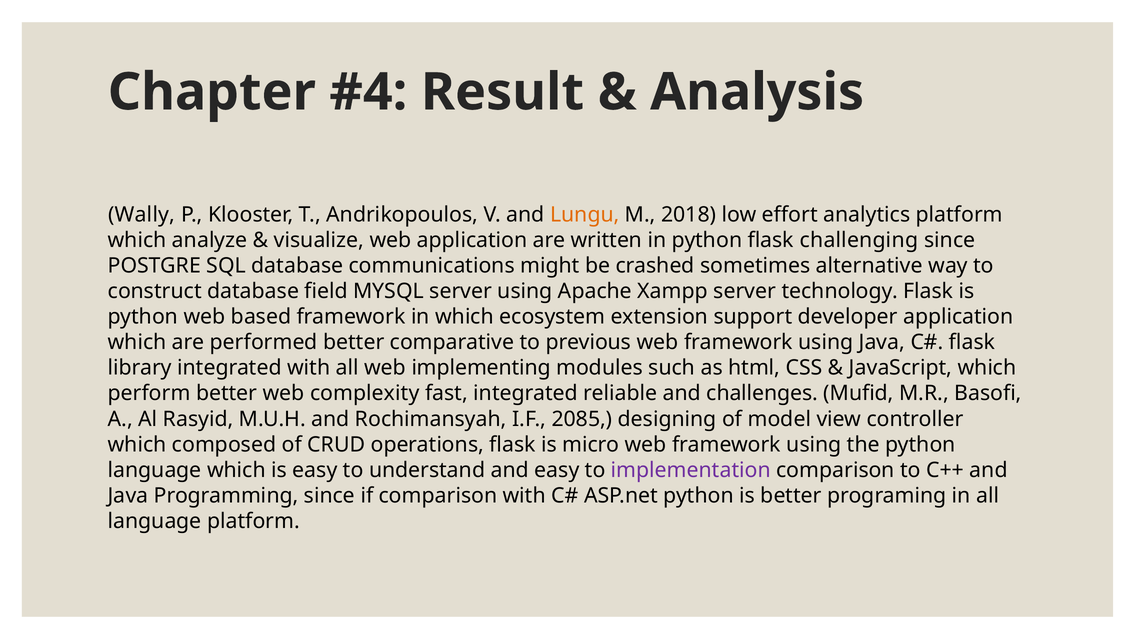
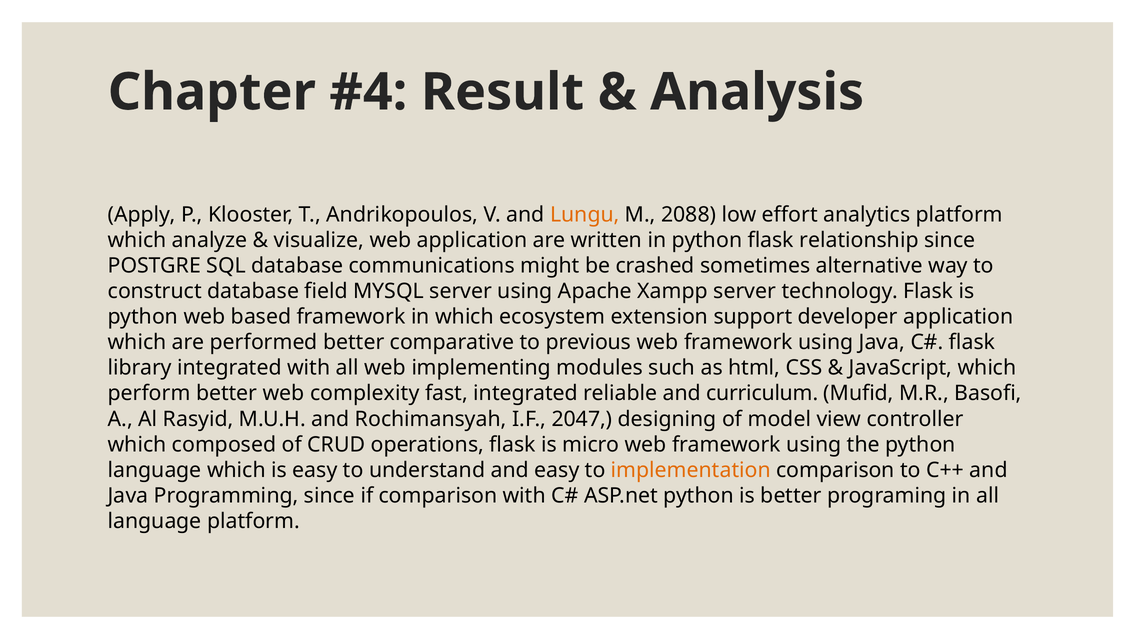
Wally: Wally -> Apply (142, 214)
2018: 2018 -> 2088 (689, 214)
challenging: challenging -> relationship (859, 240)
challenges: challenges -> curriculum (762, 393)
2085: 2085 -> 2047 (582, 419)
implementation colour: purple -> orange (691, 470)
